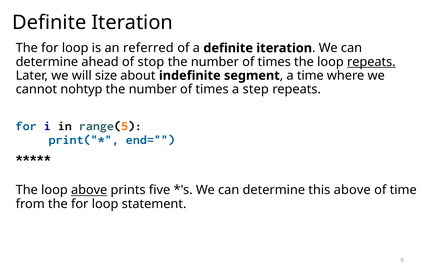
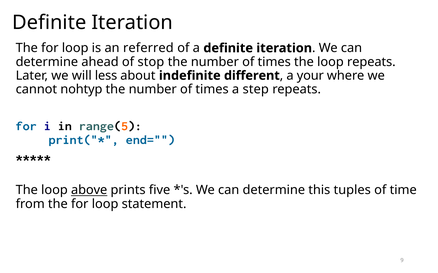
repeats underline: present -> none (371, 62)
size: size -> less (106, 76)
segment: segment -> different (252, 76)
a time: time -> your (310, 76)
this above: above -> tuples (352, 191)
